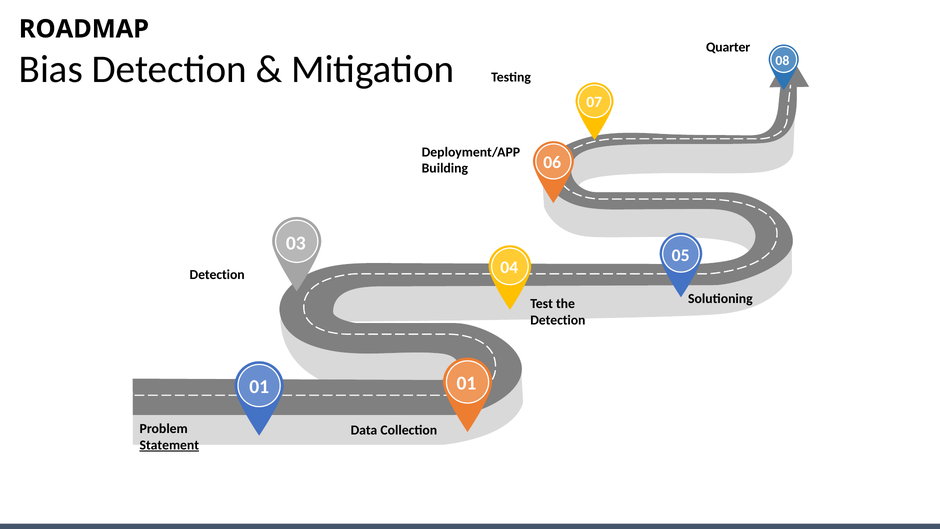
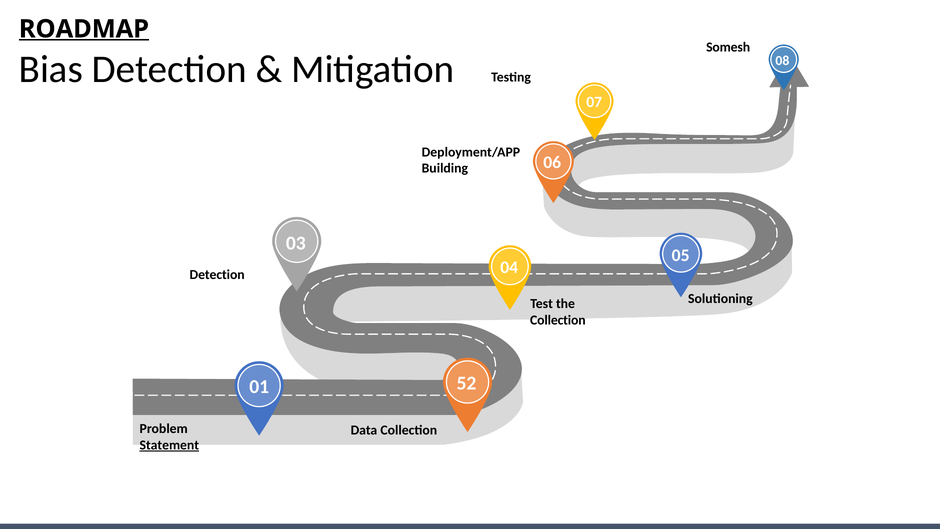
ROADMAP underline: none -> present (84, 29)
Quarter: Quarter -> Somesh (728, 47)
Detection: Detection -> Collection (558, 320)
01 01: 01 -> 52 (466, 383)
